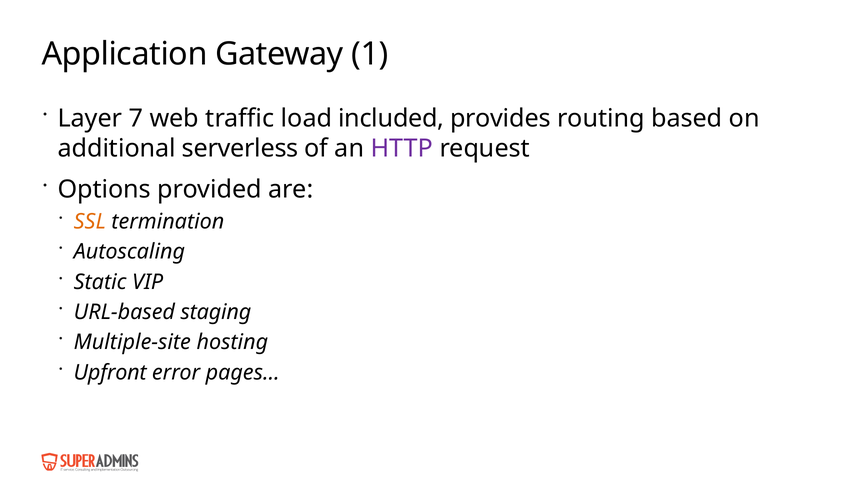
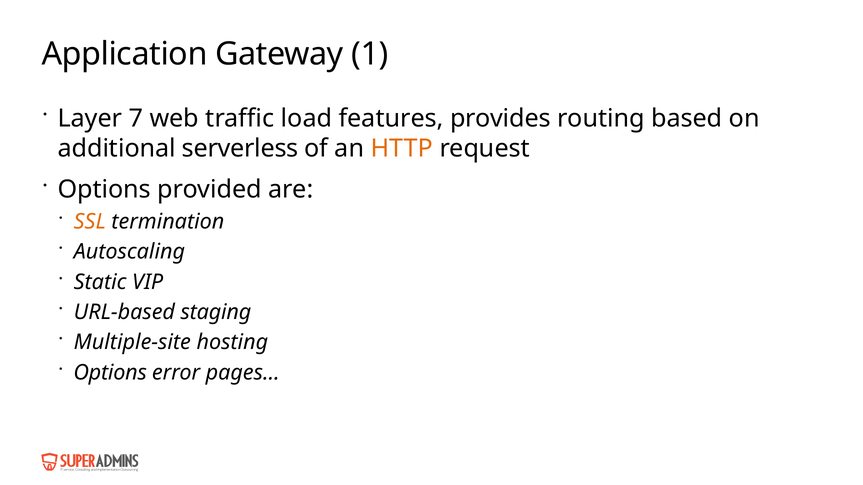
included: included -> features (391, 118)
HTTP colour: purple -> orange (402, 149)
Upfront: Upfront -> Options (110, 373)
